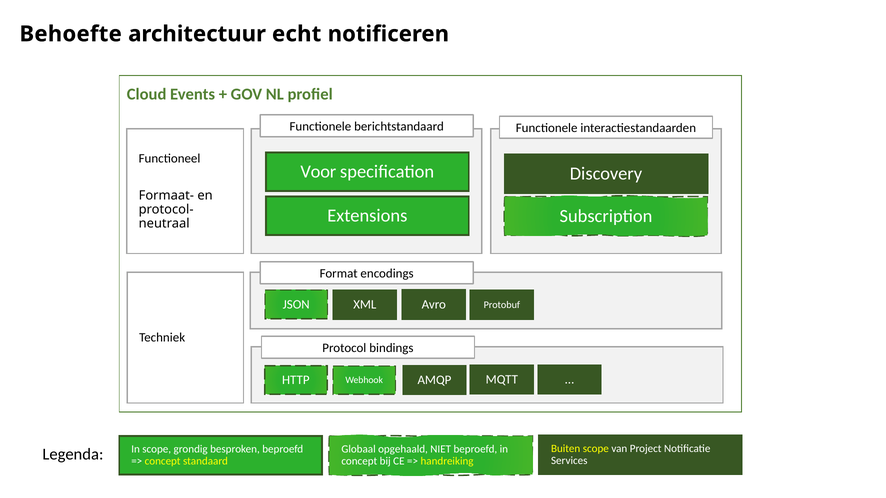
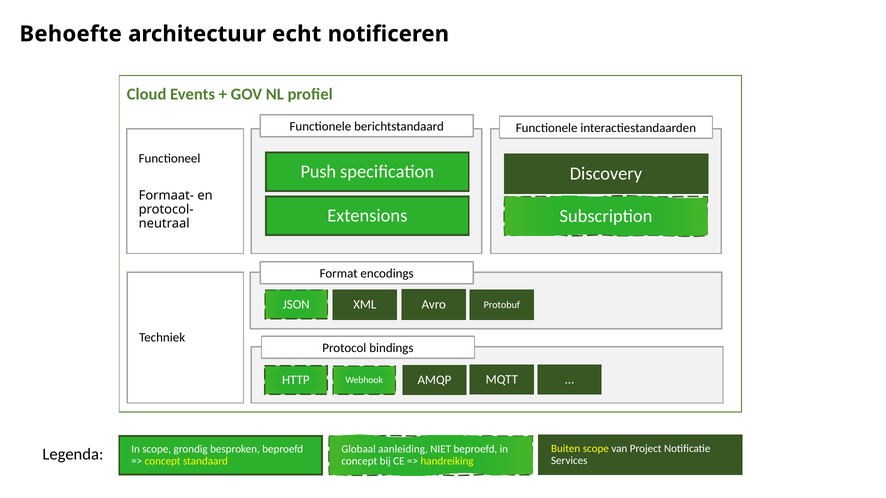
Voor: Voor -> Push (318, 172)
opgehaald: opgehaald -> aanleiding (403, 450)
